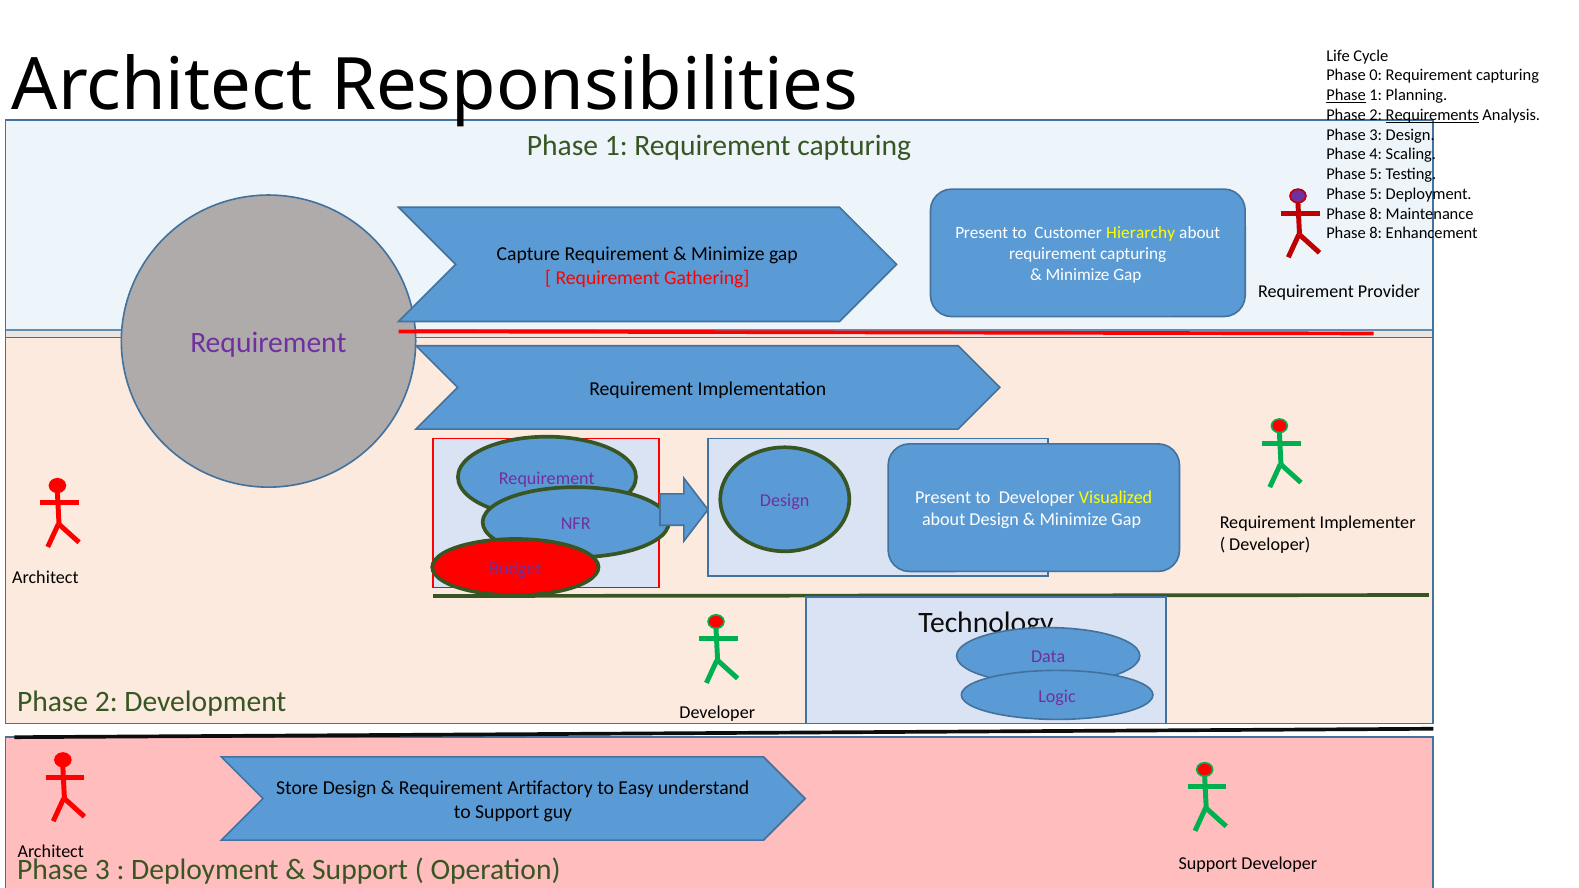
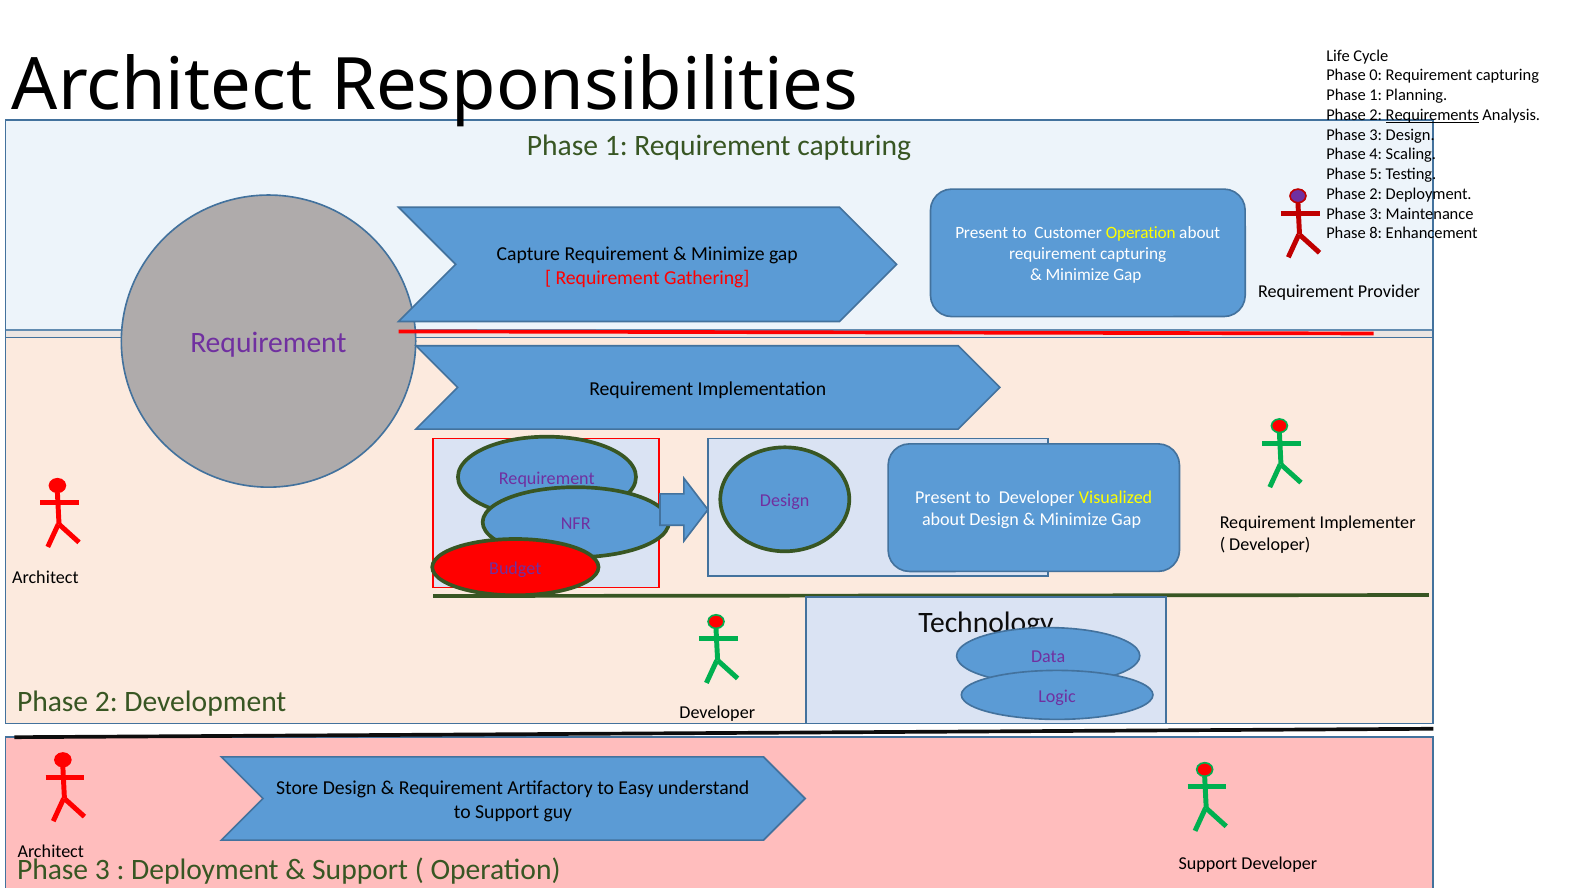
Phase underline: present -> none (1346, 95)
5: 5 -> 2 (1376, 194)
8: 8 -> 3 (1376, 214)
Customer Hierarchy: Hierarchy -> Operation (1141, 233)
